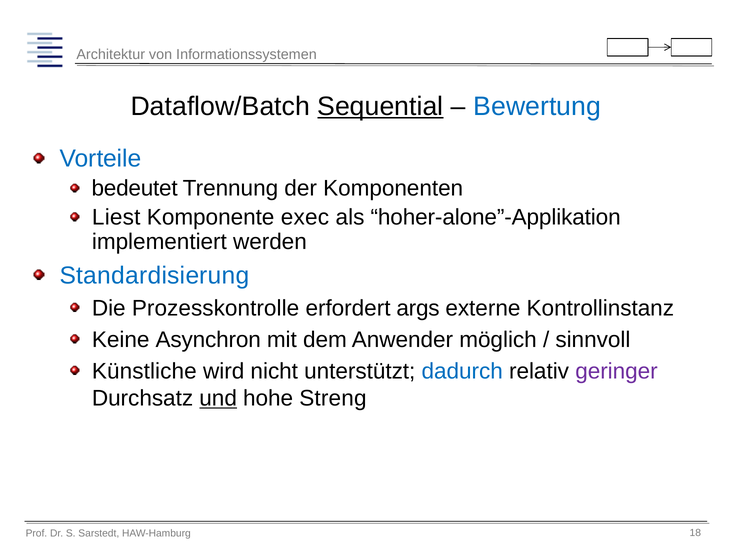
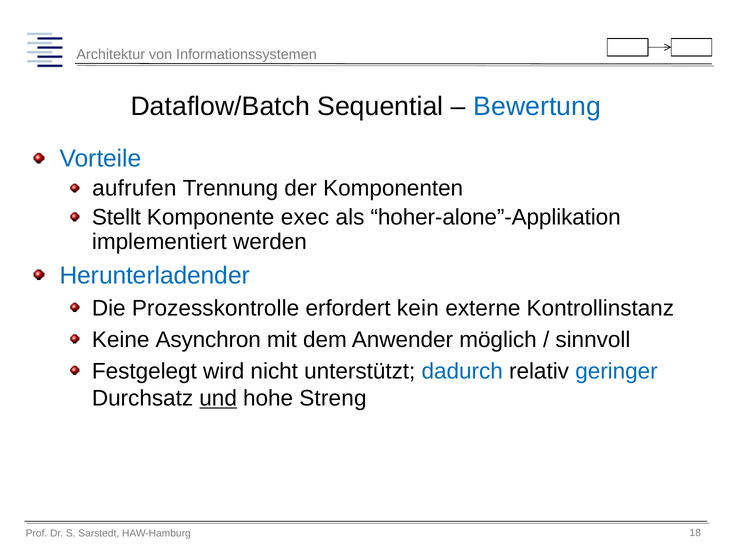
Sequential underline: present -> none (380, 106)
bedeutet: bedeutet -> aufrufen (134, 188)
Liest: Liest -> Stellt (116, 217)
Standardisierung: Standardisierung -> Herunterladender (155, 275)
args: args -> kein (418, 308)
Künstliche: Künstliche -> Festgelegt (144, 371)
geringer colour: purple -> blue (616, 371)
